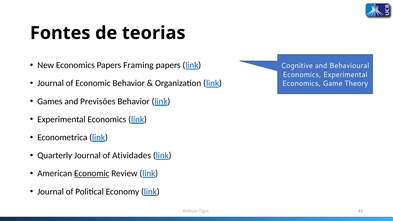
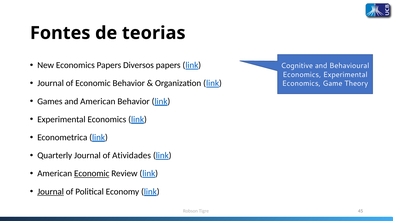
Framing: Framing -> Diversos (139, 65)
and Previsões: Previsões -> American (98, 101)
Journal underline: none -> present (51, 192)
